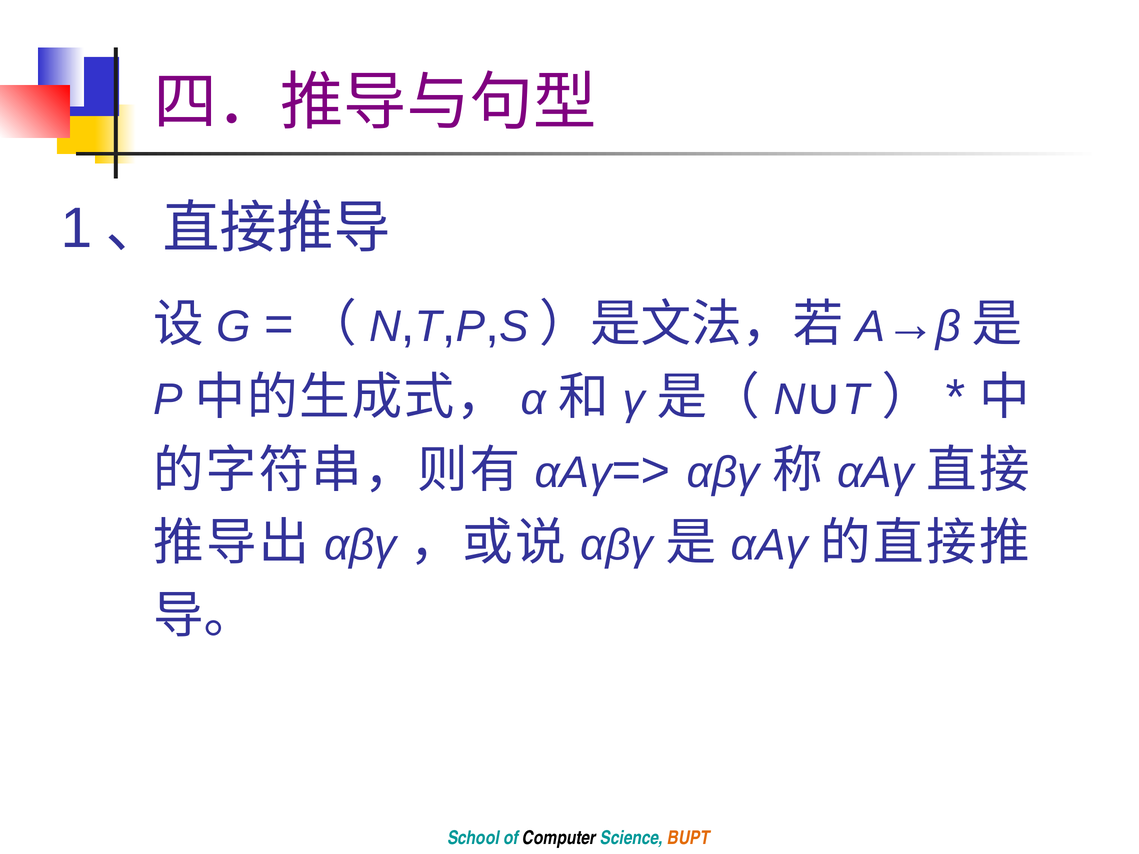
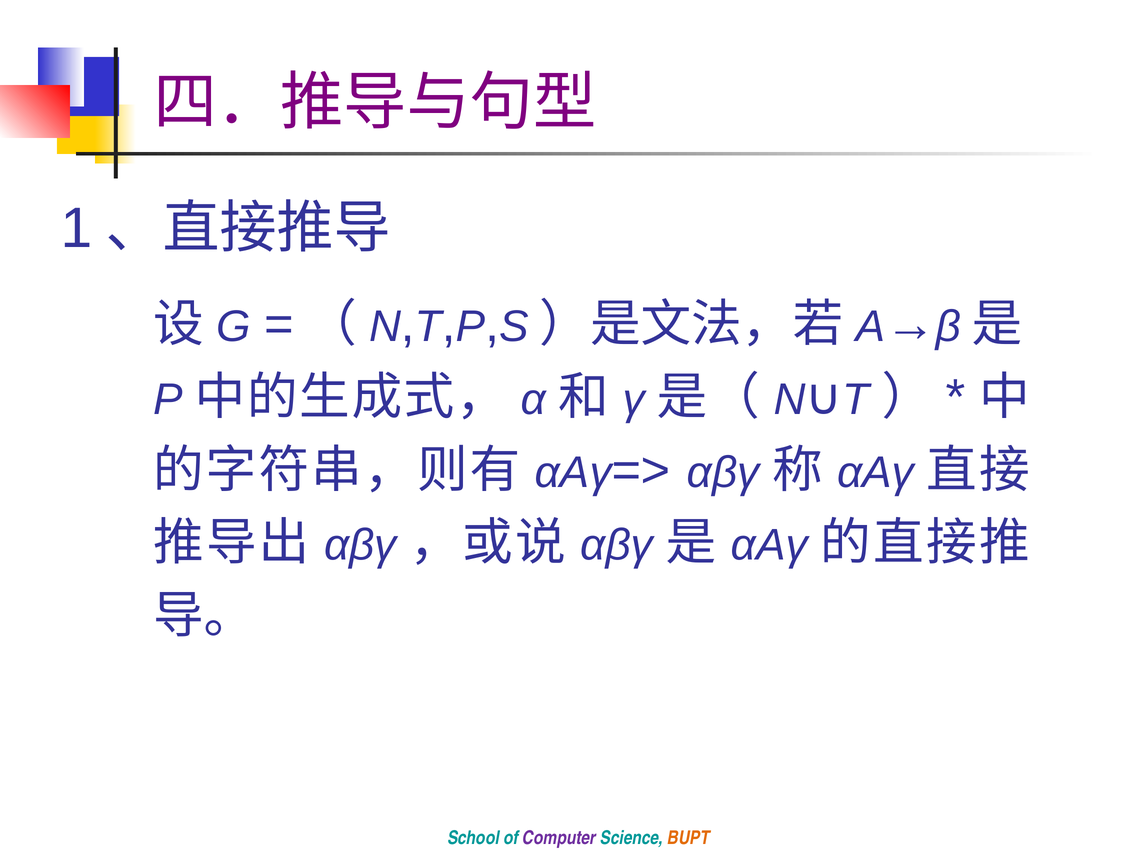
Computer colour: black -> purple (559, 838)
